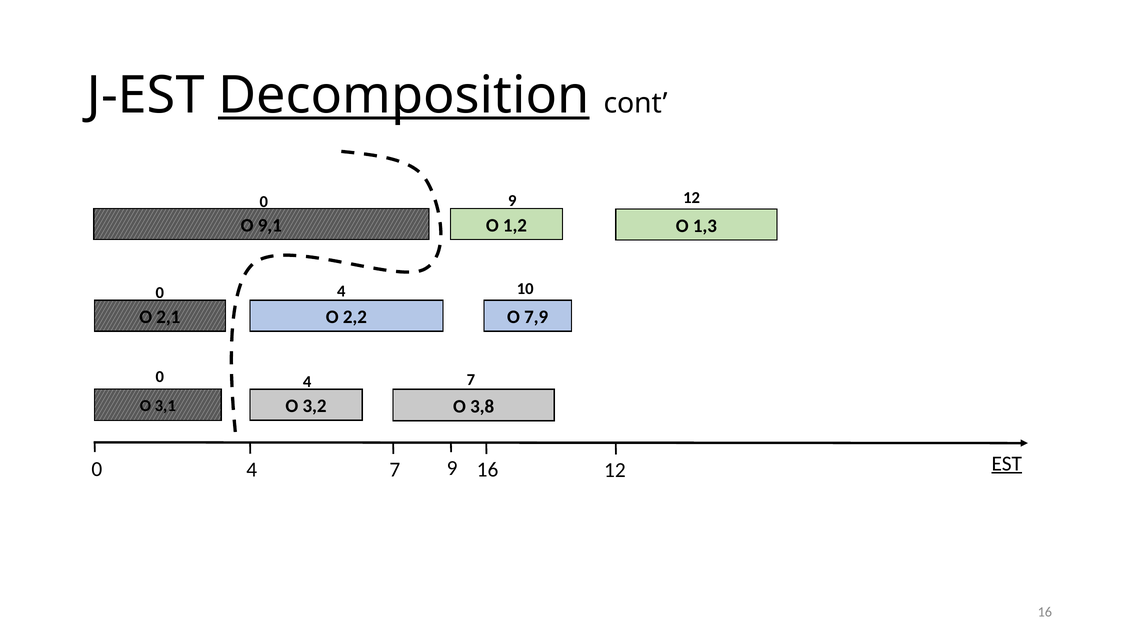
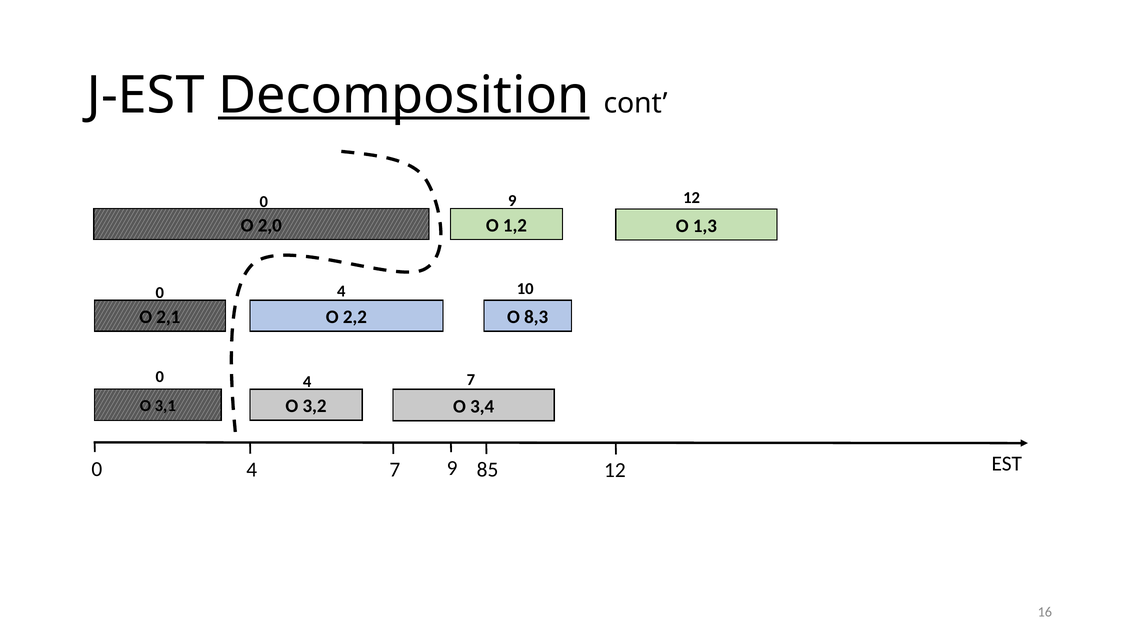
9,1: 9,1 -> 2,0 (270, 225)
7,9: 7,9 -> 8,3 (536, 317)
3,8: 3,8 -> 3,4 (482, 406)
EST underline: present -> none (1007, 463)
7 16: 16 -> 85 (488, 470)
